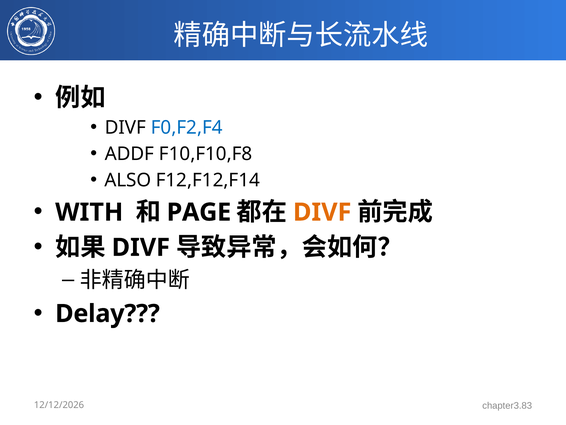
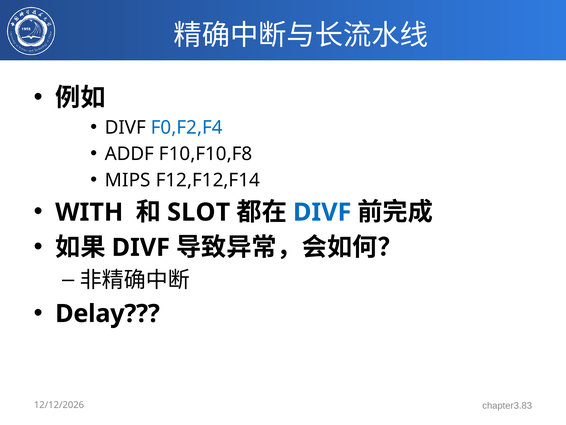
ALSO: ALSO -> MIPS (128, 180)
PAGE: PAGE -> SLOT (199, 212)
DIVF colour: orange -> blue (322, 212)
